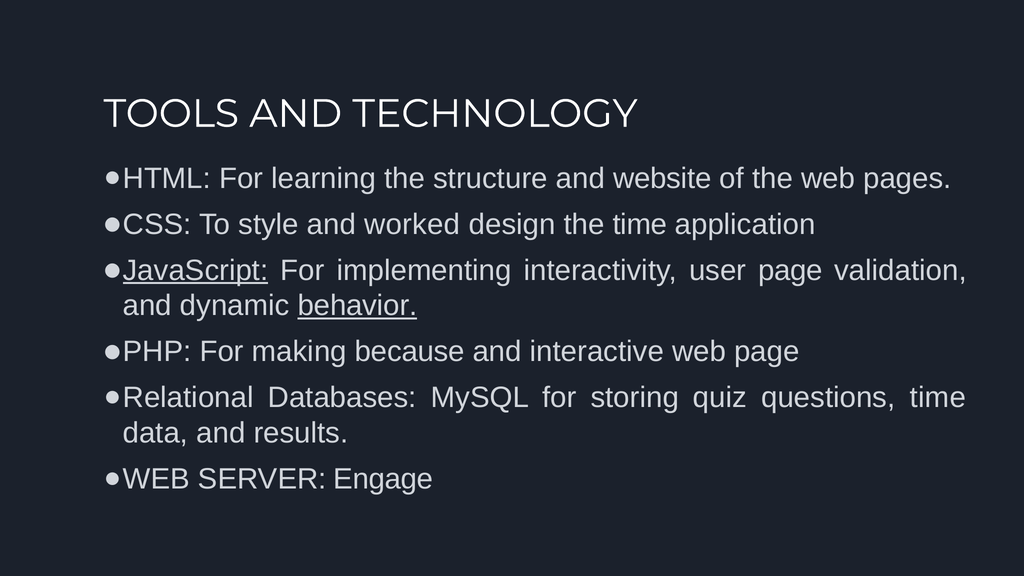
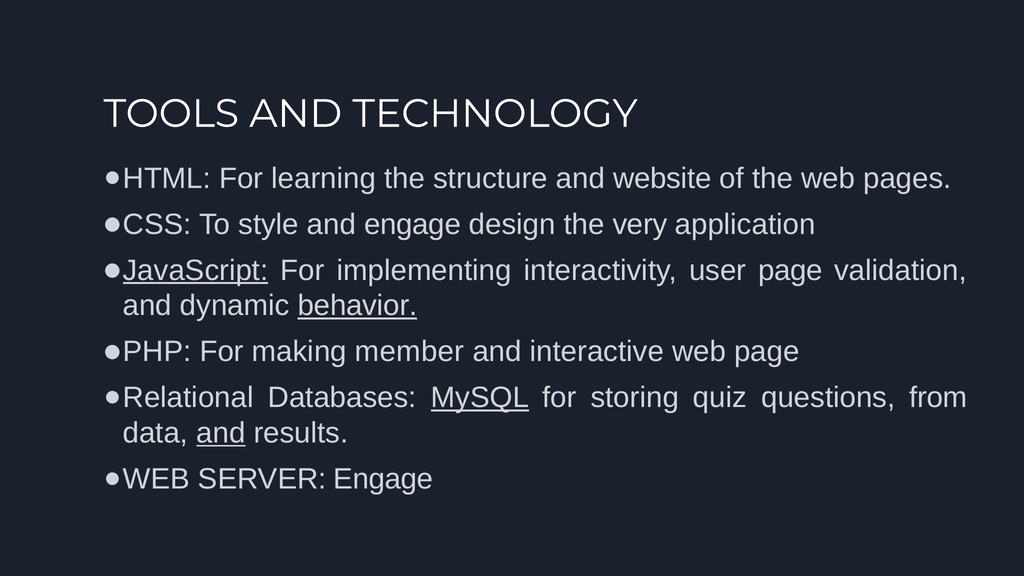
and worked: worked -> engage (413, 224)
the time: time -> very (640, 224)
because: because -> member (410, 352)
MySQL underline: none -> present (480, 398)
questions time: time -> from (938, 398)
and underline: none -> present (221, 433)
